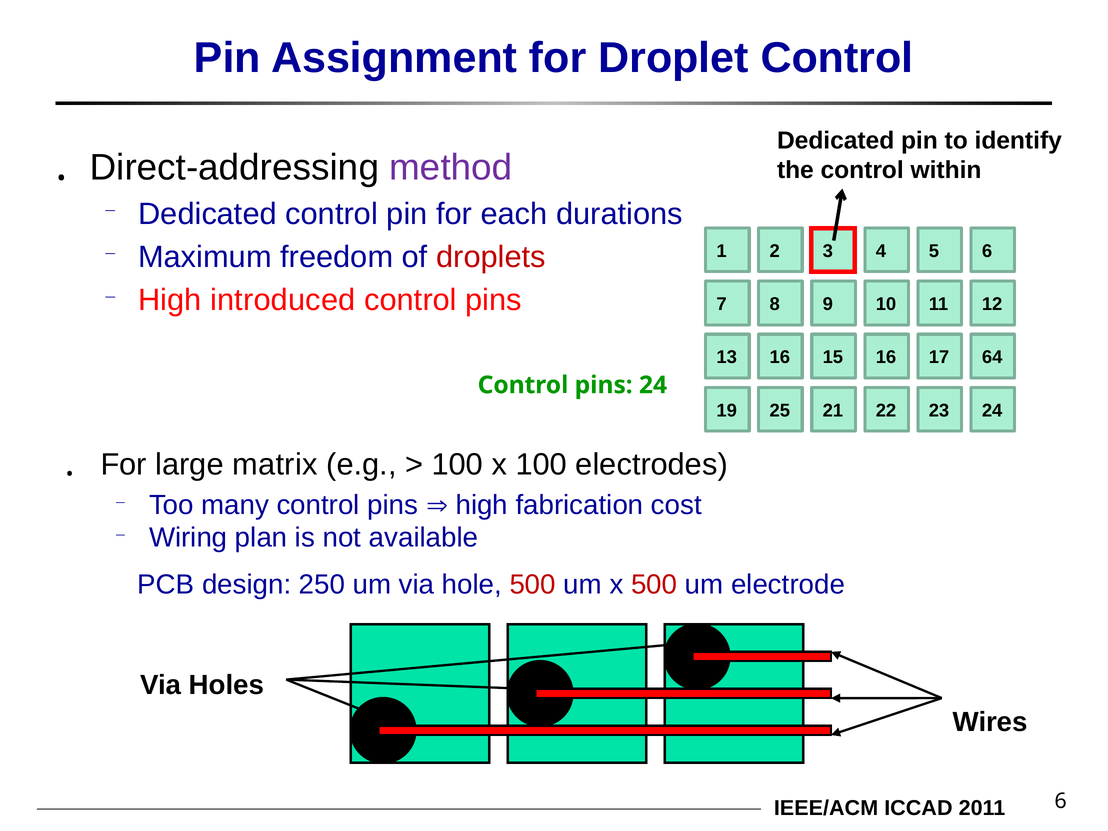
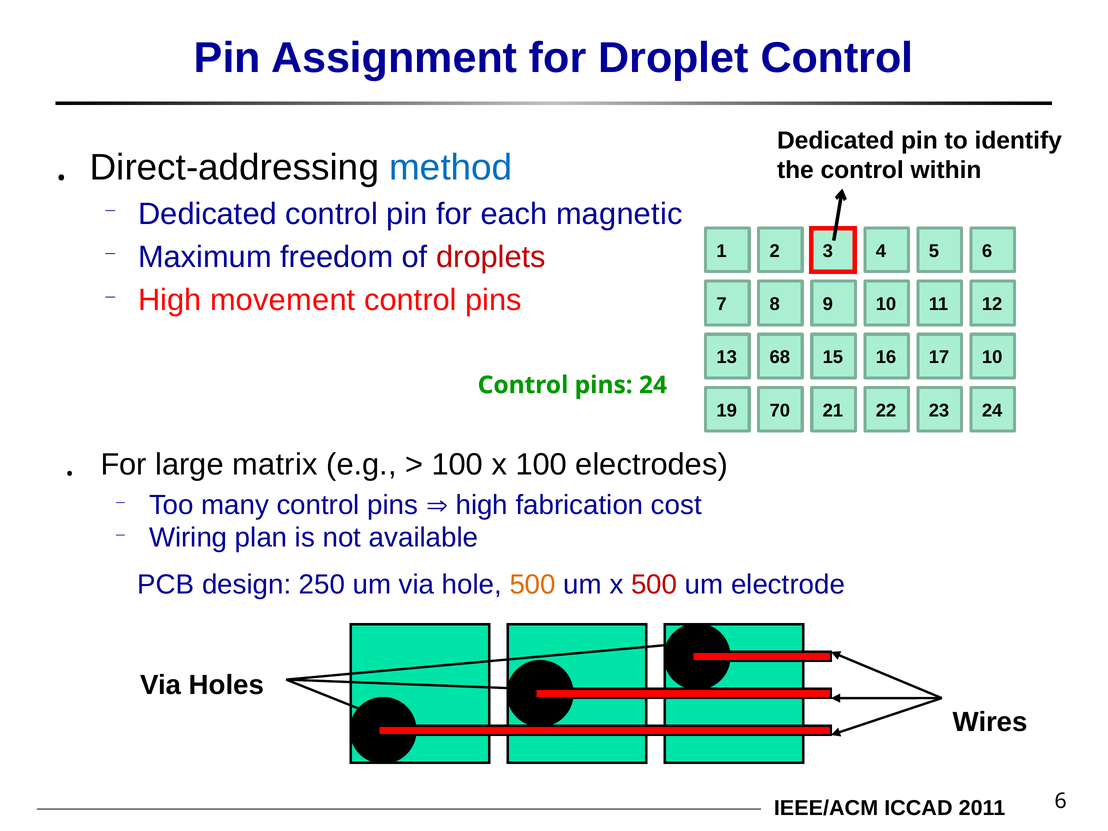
method colour: purple -> blue (451, 168)
durations: durations -> magnetic (619, 214)
introduced: introduced -> movement (283, 300)
13 16: 16 -> 68 (780, 357)
17 64: 64 -> 10 (992, 357)
25: 25 -> 70 (780, 410)
500 colour: red -> orange (533, 584)
